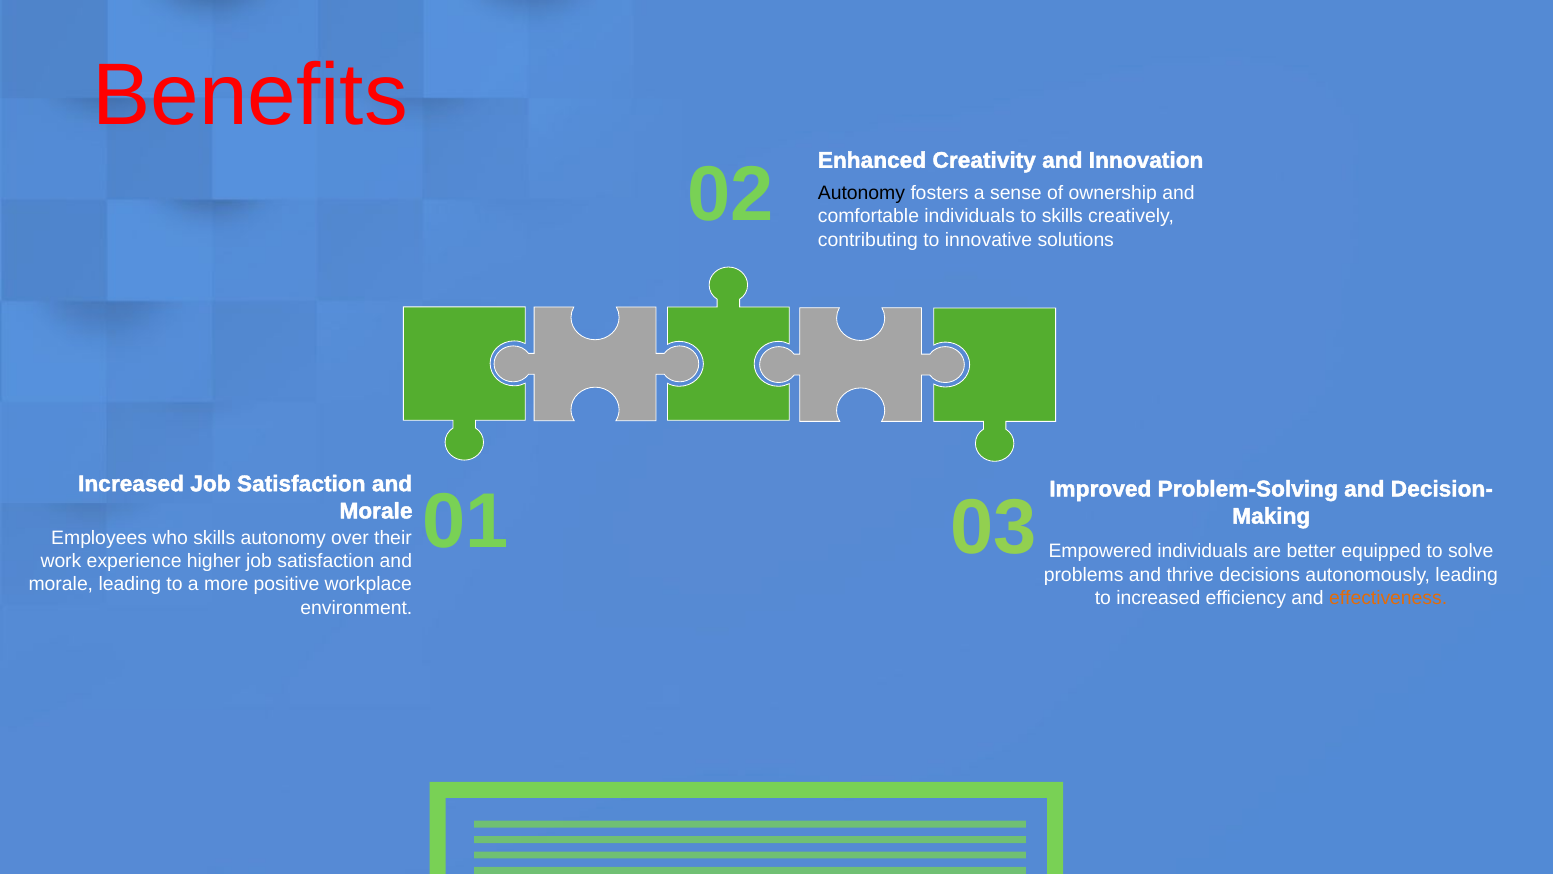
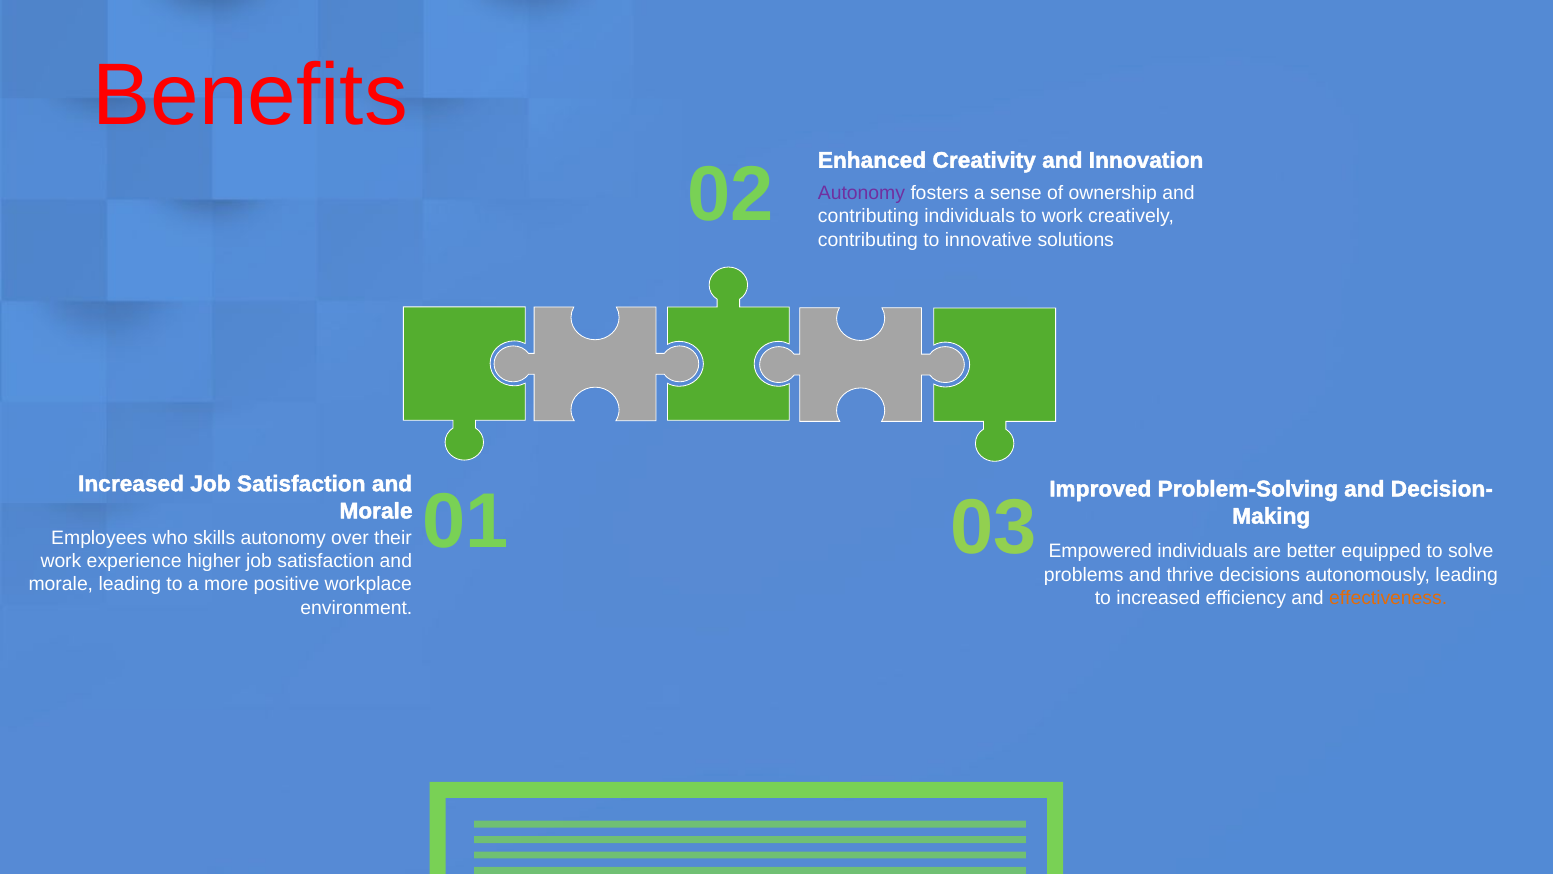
Autonomy colour: black -> purple (861, 193)
comfortable: comfortable -> contributing (868, 216)
to skills: skills -> work (1062, 216)
